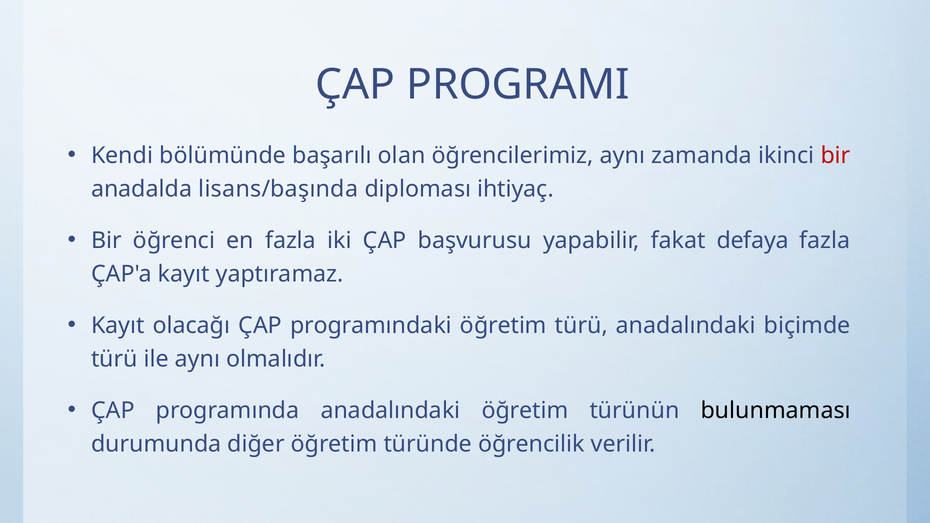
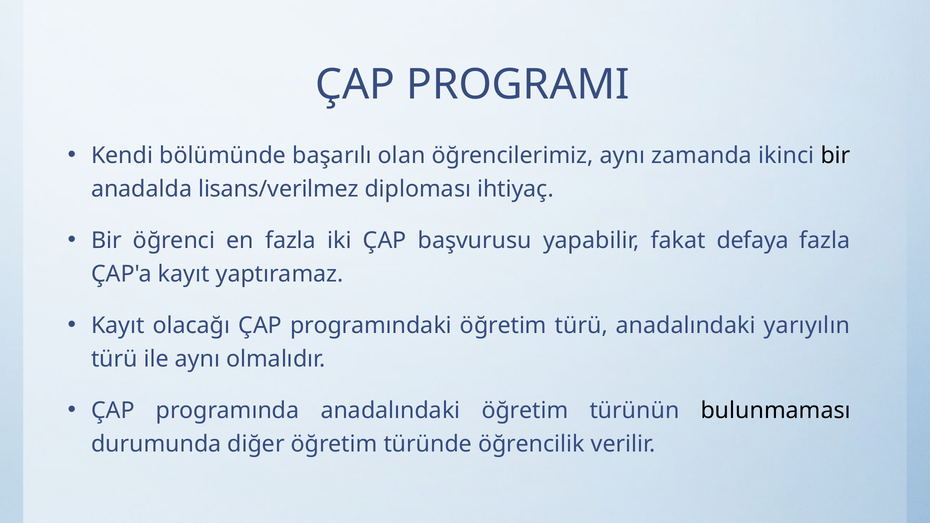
bir colour: red -> black (836, 156)
lisans/başında: lisans/başında -> lisans/verilmez (278, 189)
biçimde: biçimde -> yarıyılın (807, 326)
